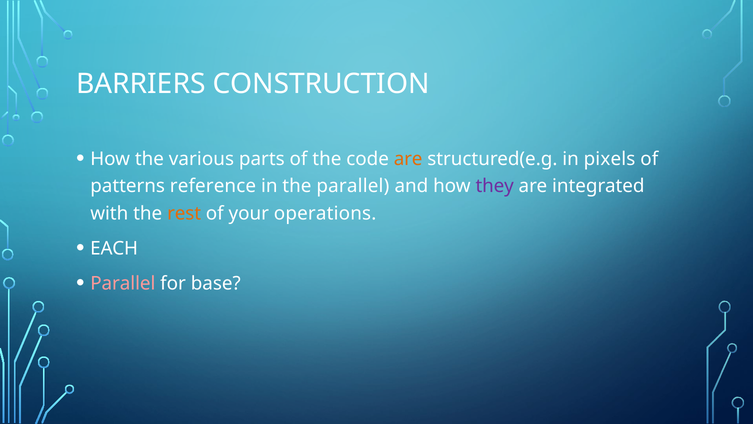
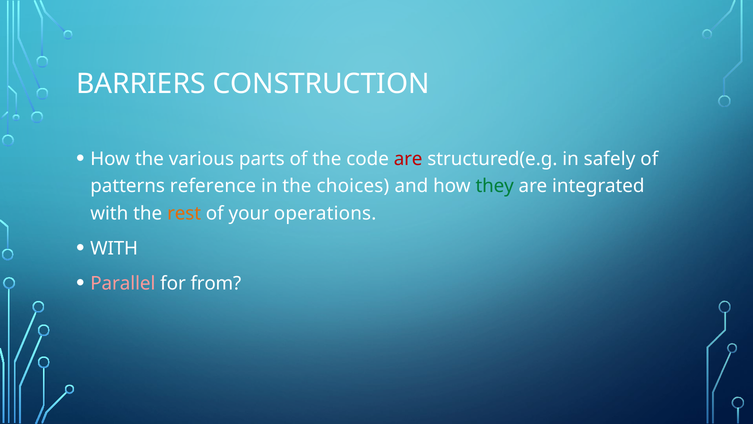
are colour: orange -> red (408, 159)
pixels: pixels -> safely (609, 159)
the parallel: parallel -> choices (353, 186)
they colour: purple -> green (495, 186)
EACH: EACH -> WITH (114, 248)
base: base -> from (216, 283)
